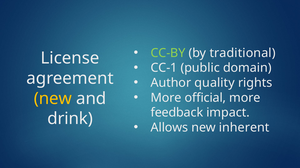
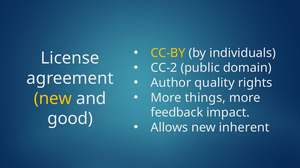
CC-BY colour: light green -> yellow (168, 53)
traditional: traditional -> individuals (243, 53)
CC-1: CC-1 -> CC-2 (164, 68)
official: official -> things (205, 98)
drink: drink -> good (70, 119)
